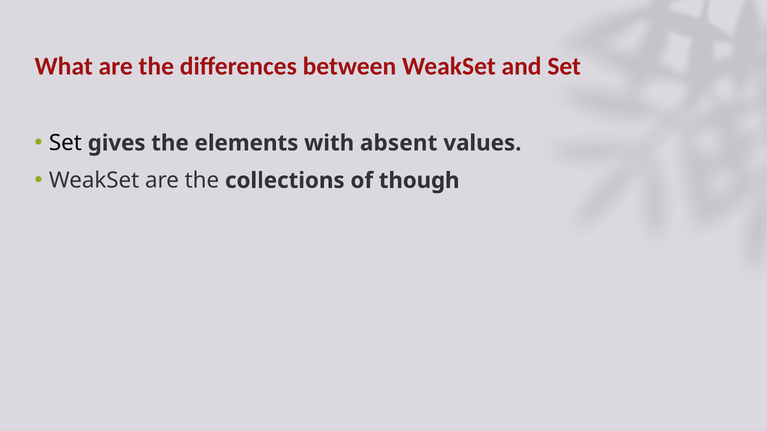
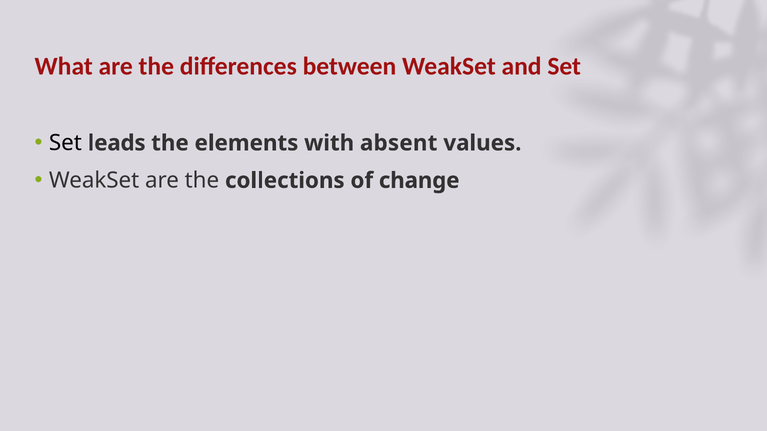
gives: gives -> leads (117, 143)
though: though -> change (419, 181)
